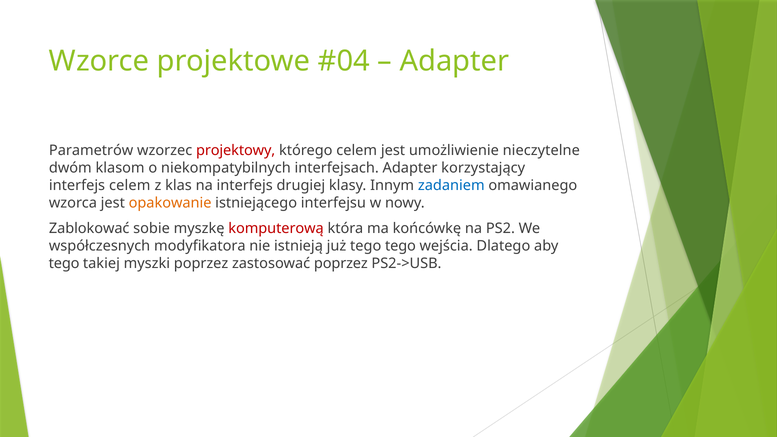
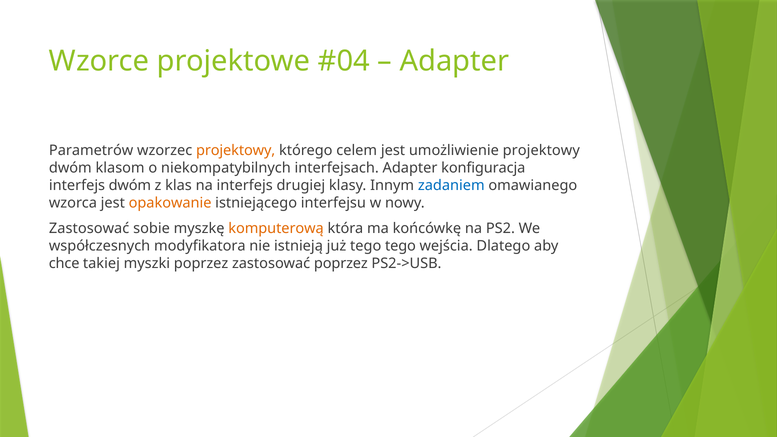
projektowy colour: red -> orange (236, 150)
umożliwienie nieczytelne: nieczytelne -> projektowy (541, 150)
korzystający: korzystający -> konfiguracja (483, 168)
interfejs celem: celem -> dwóm (130, 185)
Zablokować: Zablokować -> Zastosować (89, 228)
komputerową colour: red -> orange (276, 228)
tego: tego -> chce (64, 263)
